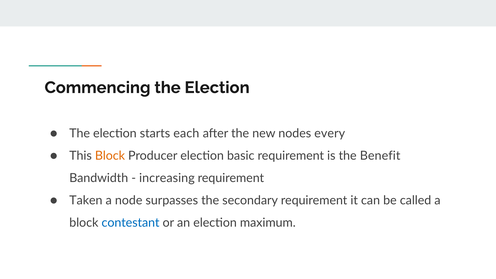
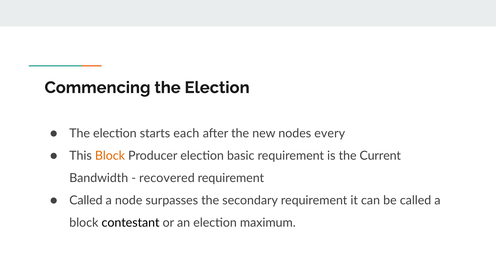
Benefit: Benefit -> Current (380, 156)
increasing: increasing -> recovered (167, 178)
Taken: Taken -> Called (86, 200)
contestant colour: blue -> black (131, 223)
